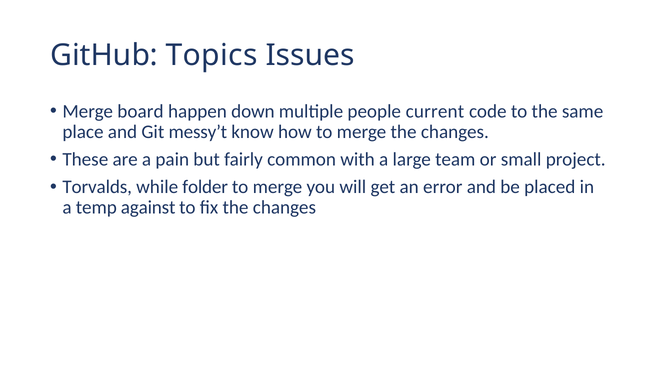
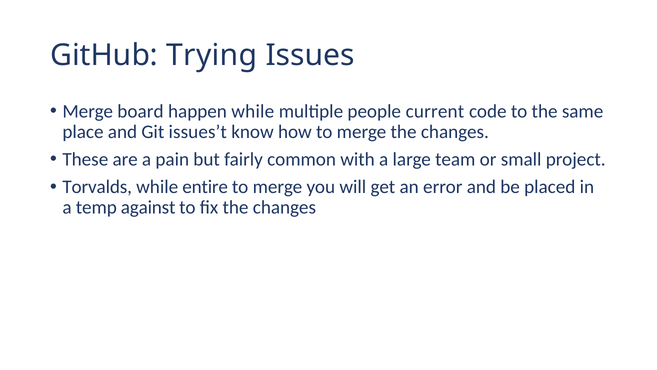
Topics: Topics -> Trying (212, 55)
happen down: down -> while (253, 111)
messy’t: messy’t -> issues’t (198, 132)
folder: folder -> entire (205, 187)
